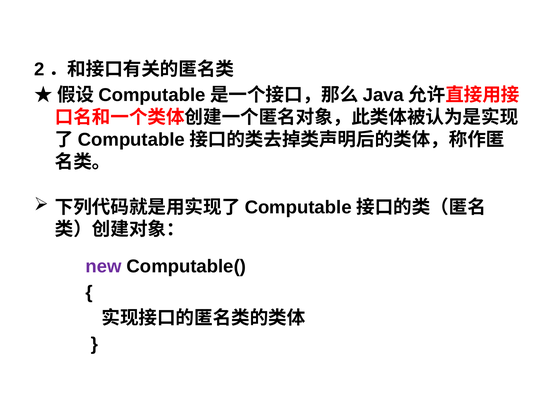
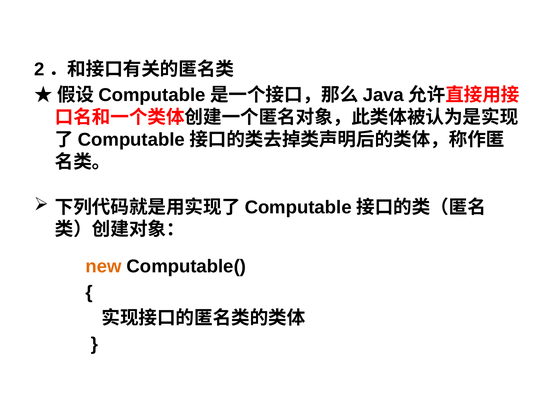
new colour: purple -> orange (103, 266)
